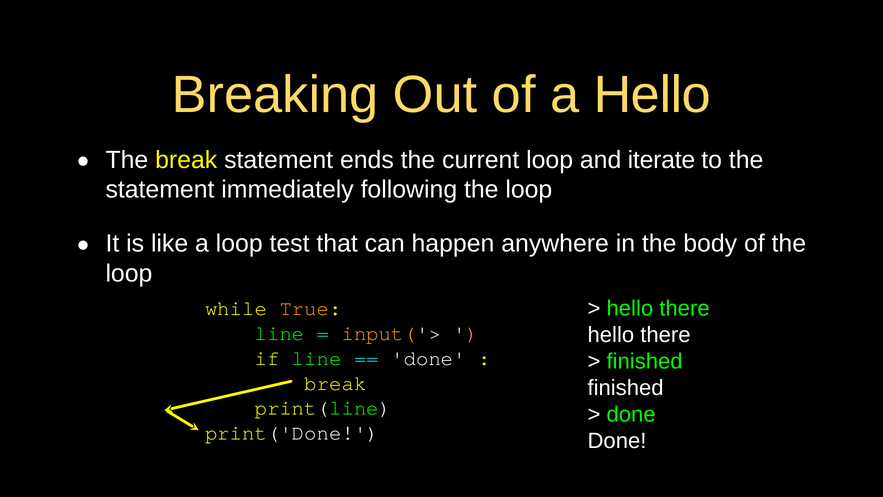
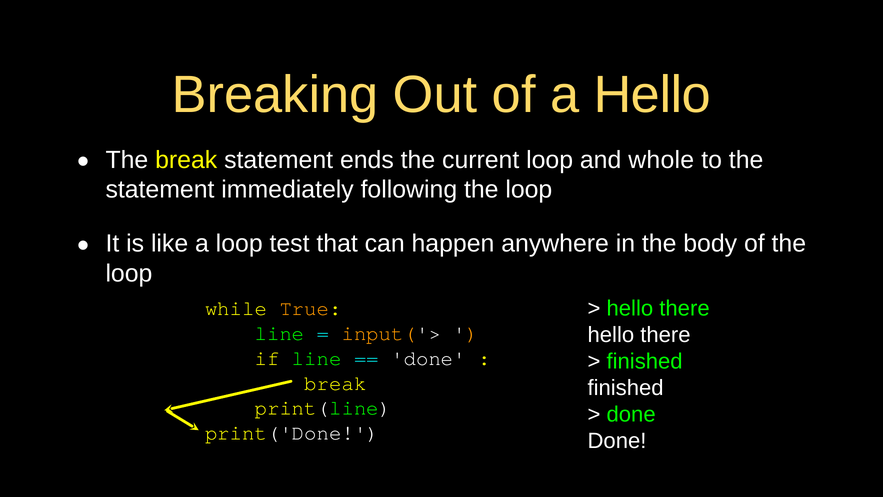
iterate: iterate -> whole (661, 160)
